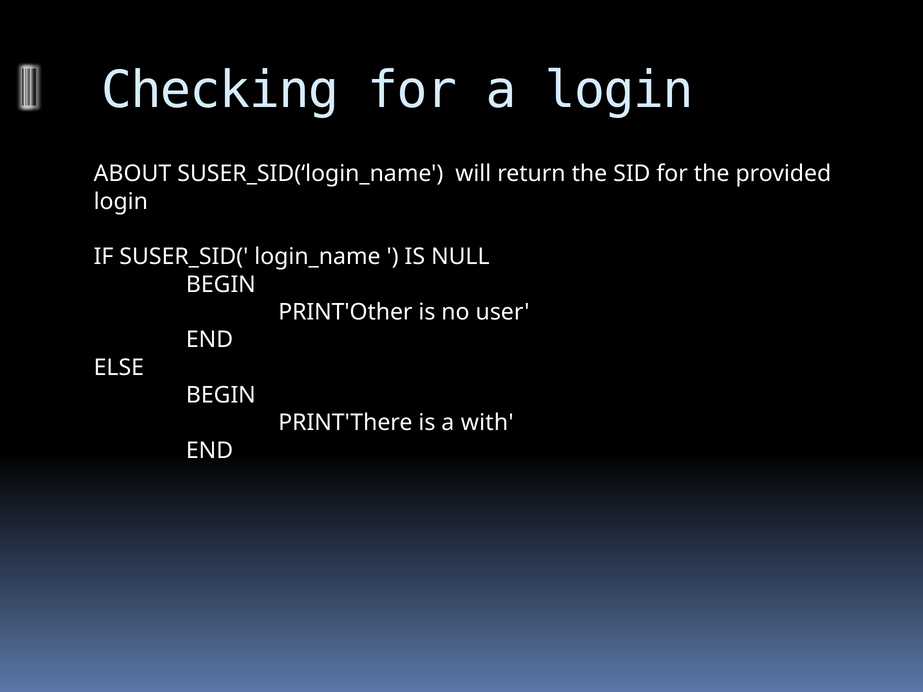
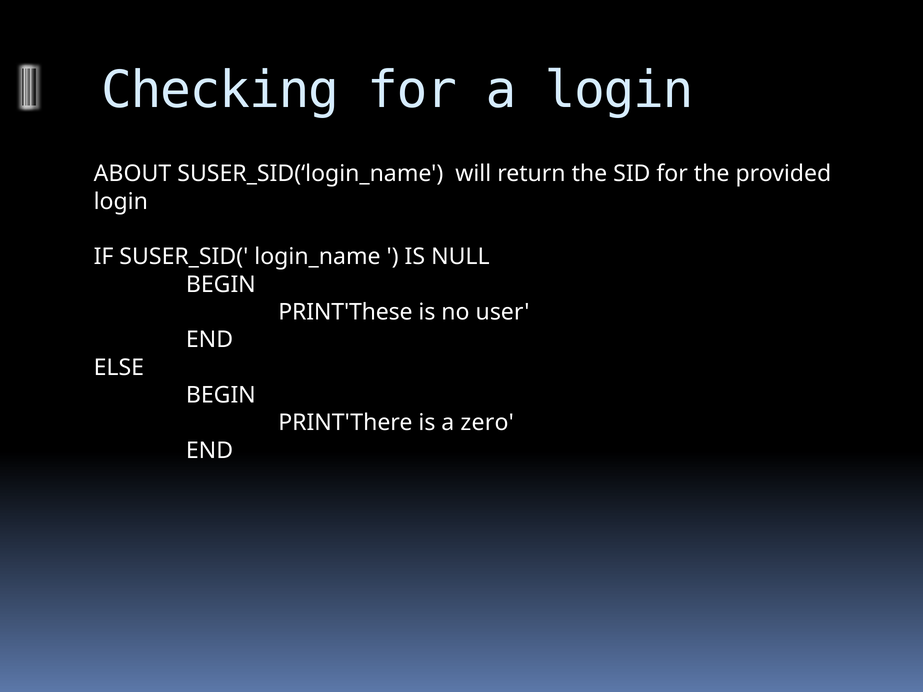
PRINT'Other: PRINT'Other -> PRINT'These (345, 312)
with: with -> zero (487, 423)
